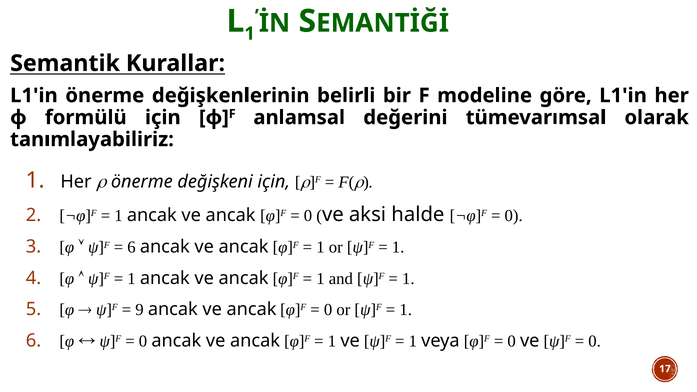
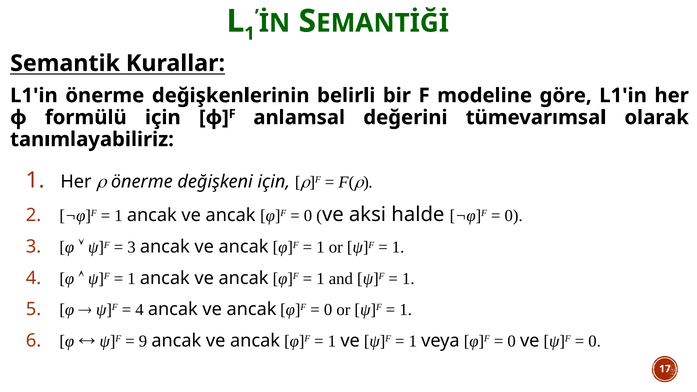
6: 6 -> 3 (132, 247)
9: 9 -> 4 (140, 310)
0: 0 -> 9 (143, 341)
